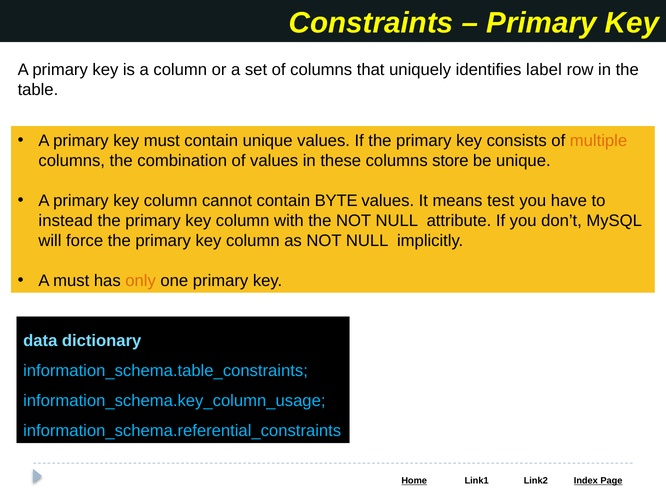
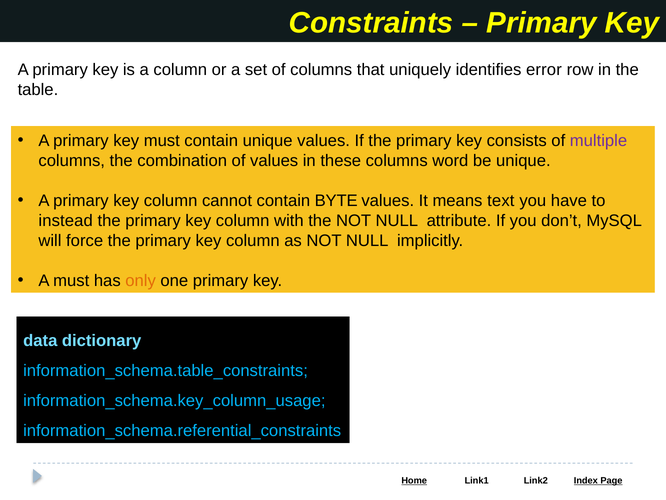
label: label -> error (544, 70)
multiple colour: orange -> purple (598, 140)
store: store -> word (450, 160)
test: test -> text (501, 200)
